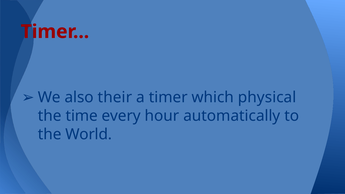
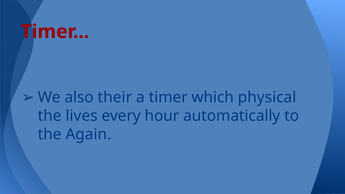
time: time -> lives (82, 116)
World: World -> Again (89, 134)
